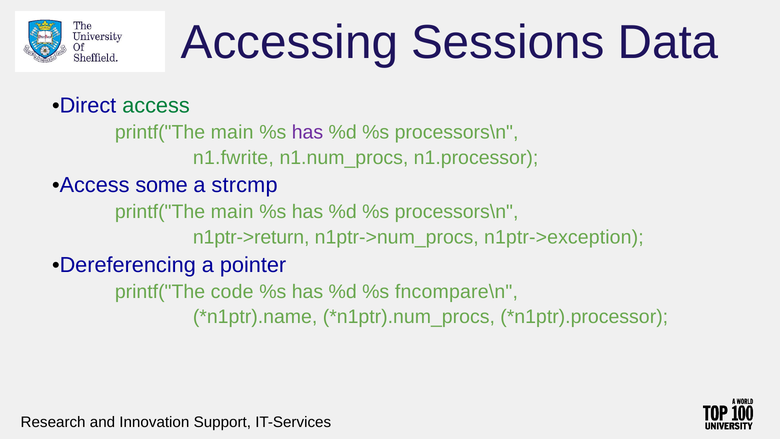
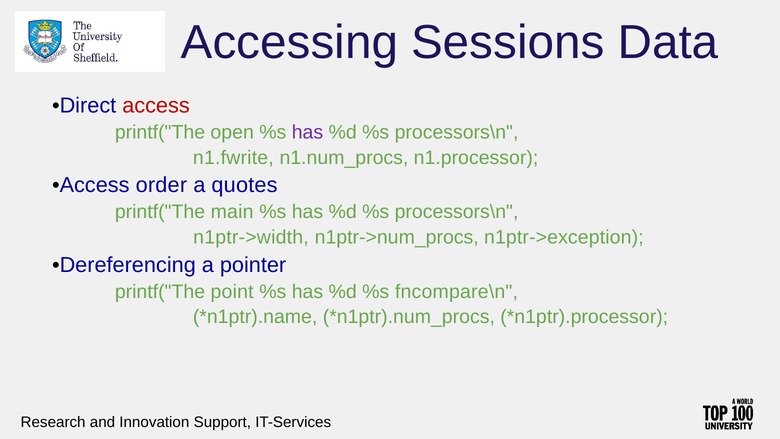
access colour: green -> red (156, 106)
main: main -> open (232, 132)
some: some -> order (161, 185)
strcmp: strcmp -> quotes (245, 185)
n1ptr->return: n1ptr->return -> n1ptr->width (251, 237)
code: code -> point (232, 291)
